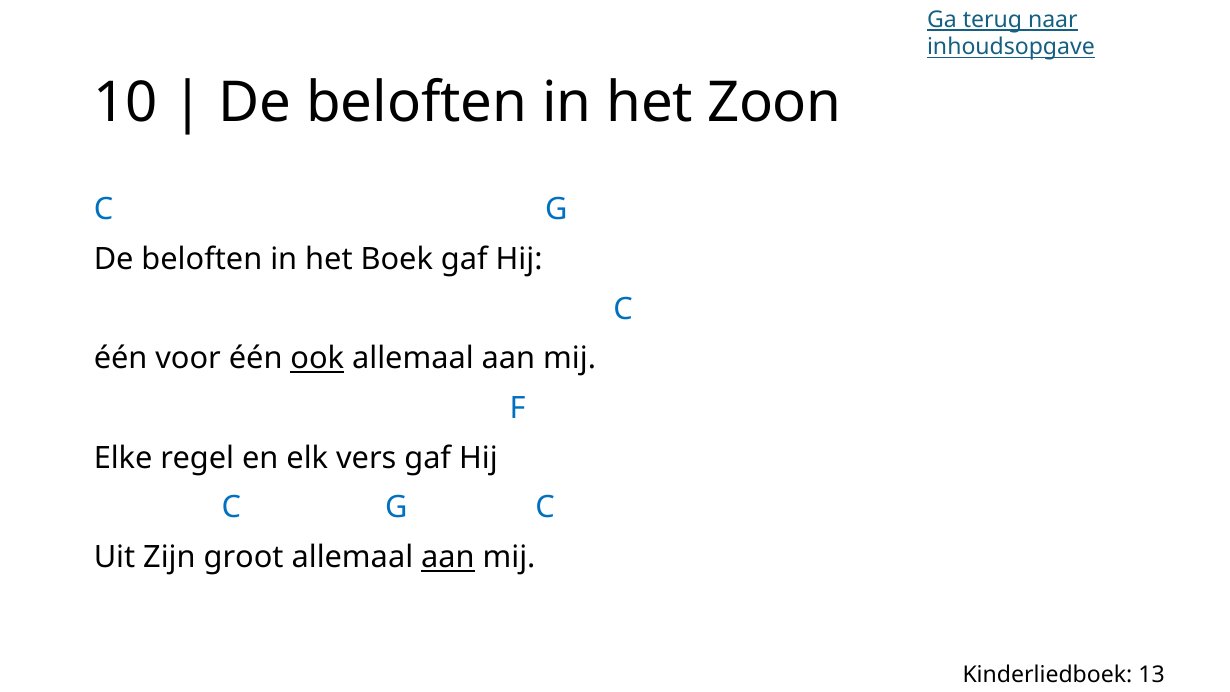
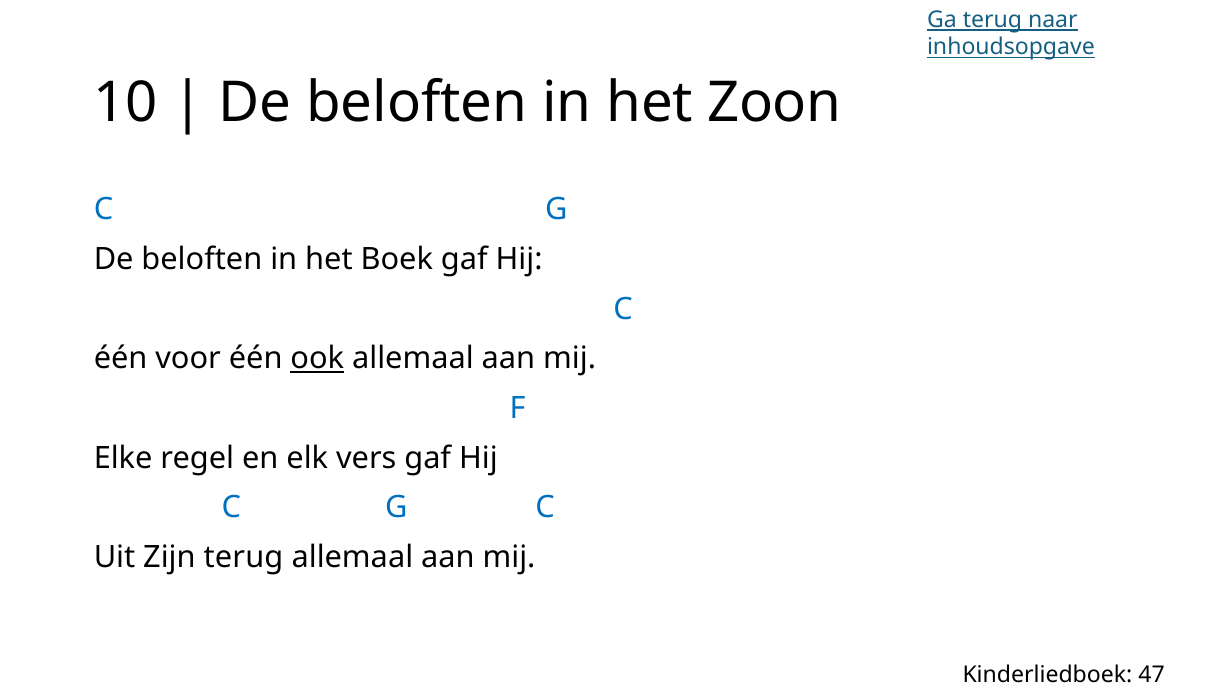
Zijn groot: groot -> terug (244, 557)
aan underline: present -> none (448, 557)
13: 13 -> 47 (1152, 675)
